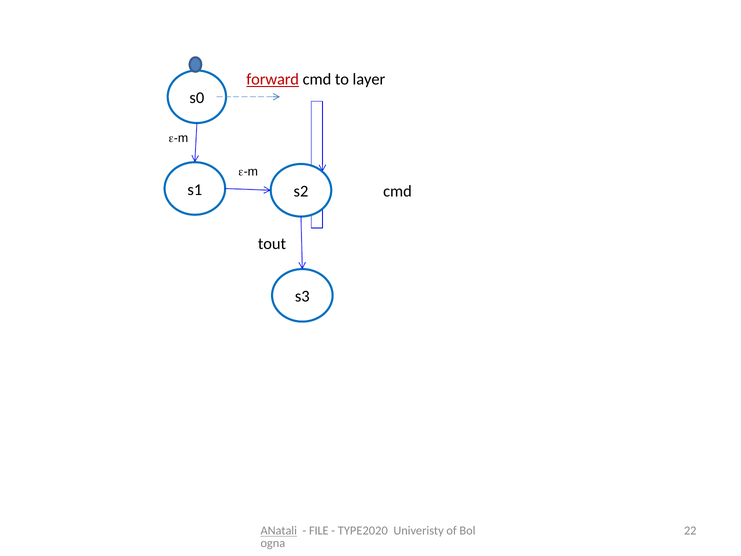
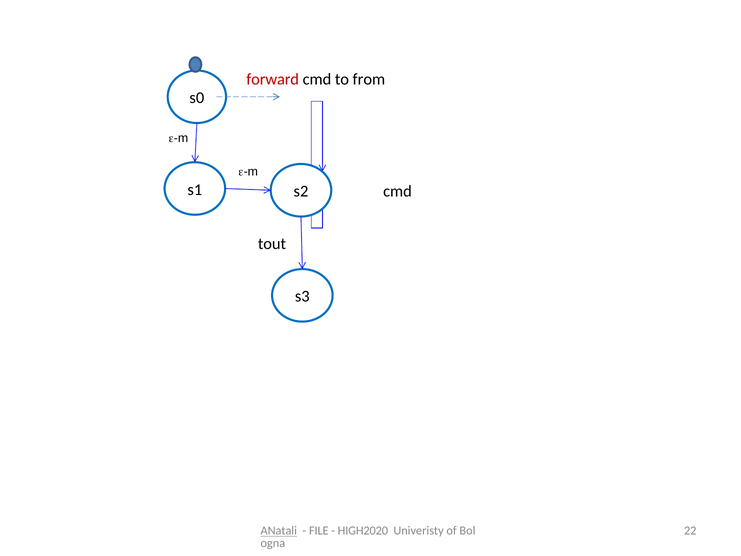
forward underline: present -> none (273, 79)
layer: layer -> from (369, 79)
TYPE2020: TYPE2020 -> HIGH2020 (363, 531)
